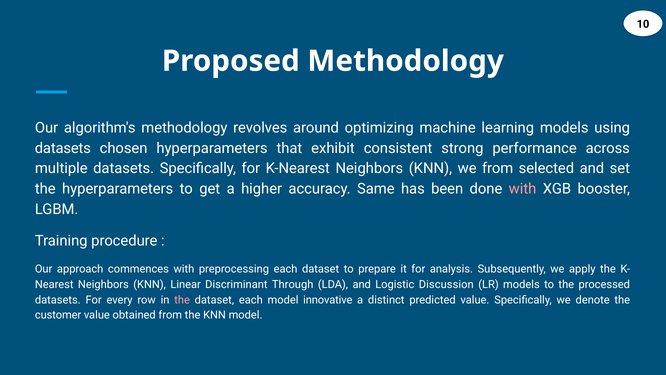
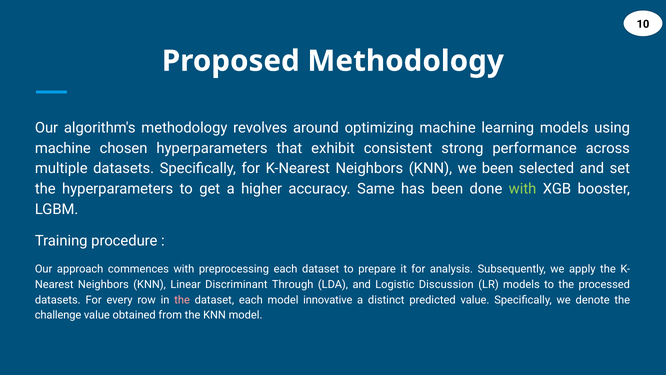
datasets: datasets -> machine (63, 148)
we from: from -> been (498, 168)
with colour: pink -> light green (523, 189)
customer: customer -> challenge (58, 315)
